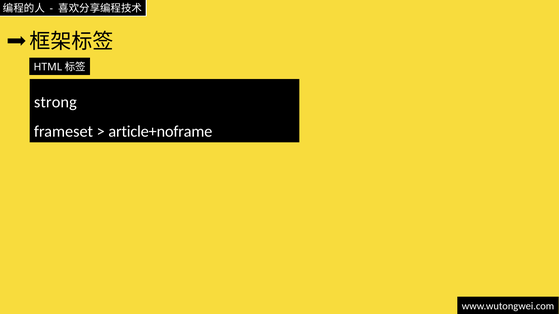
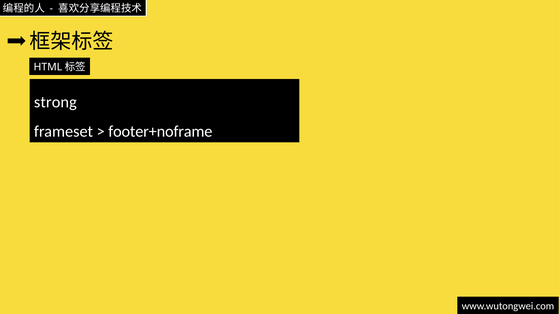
article+noframe: article+noframe -> footer+noframe (160, 132)
